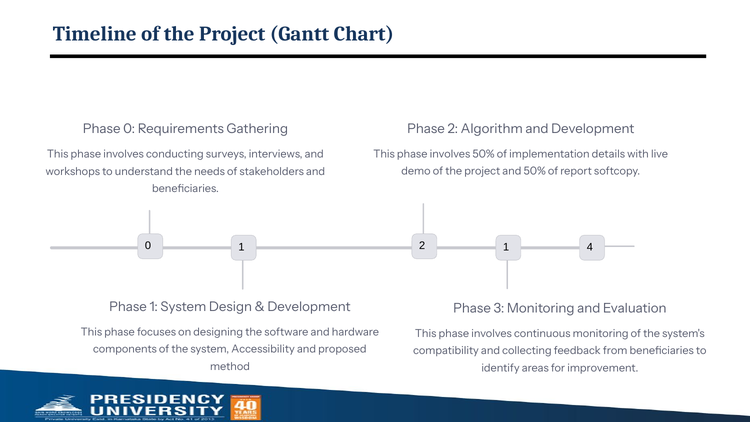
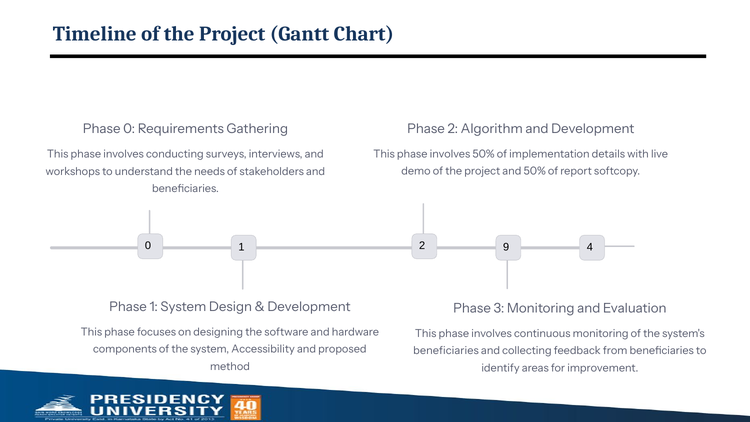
2 1: 1 -> 9 (506, 247)
compatibility: compatibility -> beneficiaries (446, 351)
